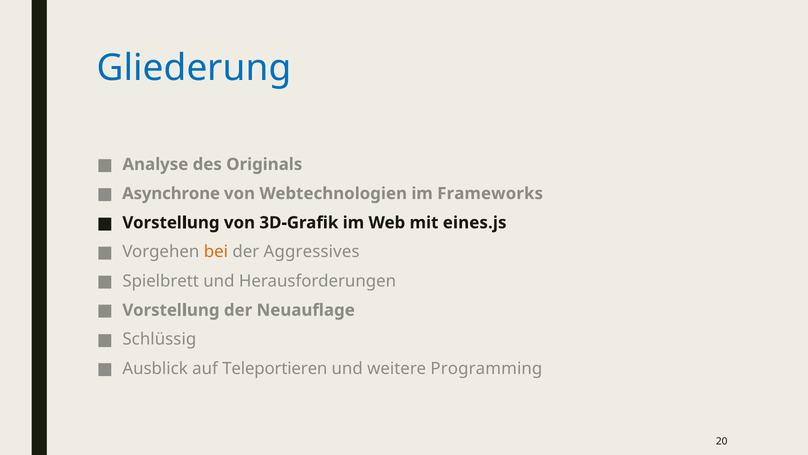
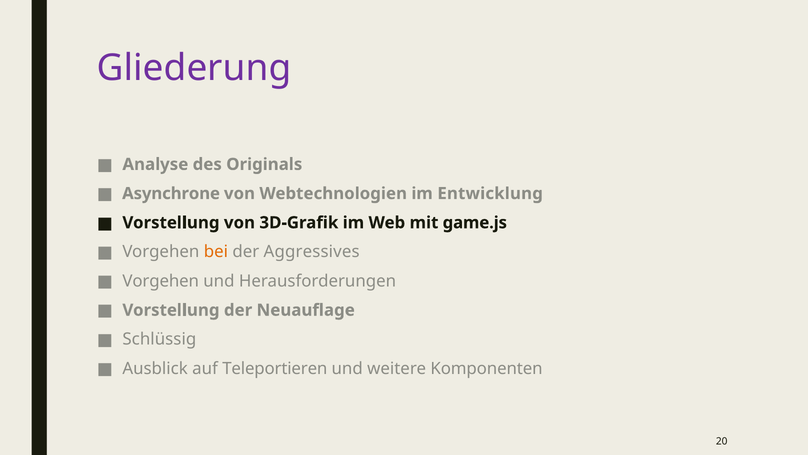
Gliederung colour: blue -> purple (194, 68)
Frameworks: Frameworks -> Entwicklung (490, 193)
eines.js: eines.js -> game.js (475, 222)
Spielbrett: Spielbrett -> Vorgehen (161, 281)
Programming: Programming -> Komponenten (487, 368)
